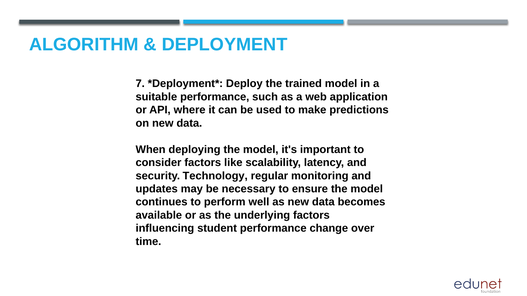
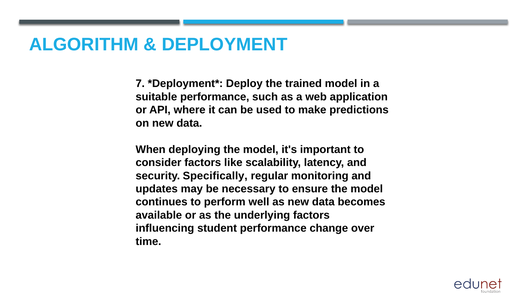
Technology: Technology -> Specifically (215, 176)
